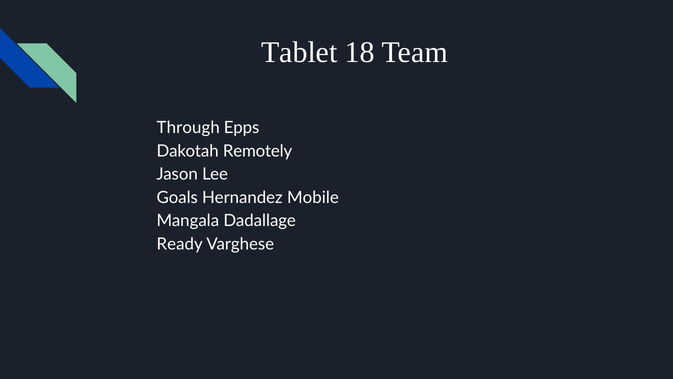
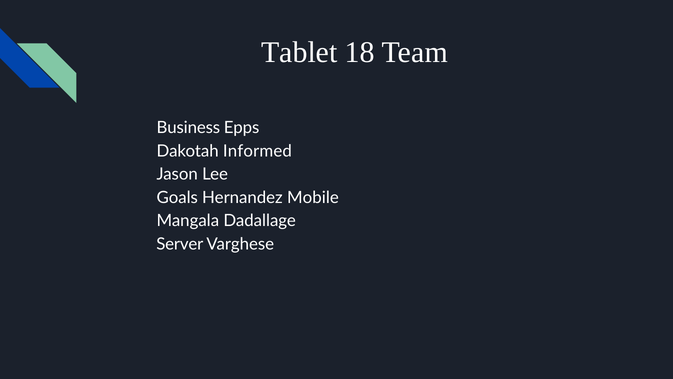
Through: Through -> Business (188, 128)
Remotely: Remotely -> Informed (257, 151)
Ready: Ready -> Server (180, 244)
